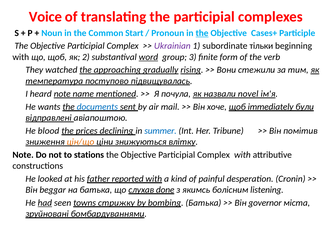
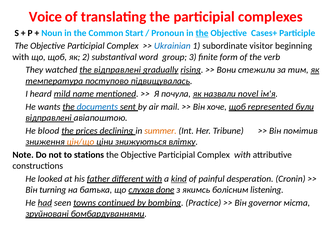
Ukrainian colour: purple -> blue (172, 46)
тільки: тільки -> visitor (261, 46)
word underline: present -> none (148, 57)
the approaching: approaching -> відправлені (117, 70)
heard note: note -> mild (62, 94)
immediately: immediately -> represented (271, 107)
summer colour: blue -> orange (160, 131)
reported: reported -> different (128, 179)
kind underline: none -> present (179, 179)
beggar: beggar -> turning (53, 190)
стрижку: стрижку -> continued (116, 203)
bombing Батька: Батька -> Practice (203, 203)
